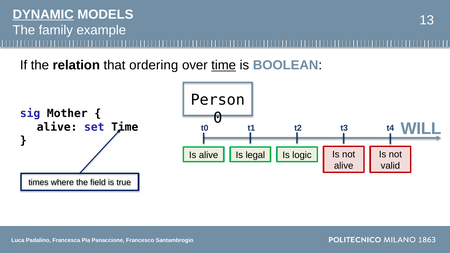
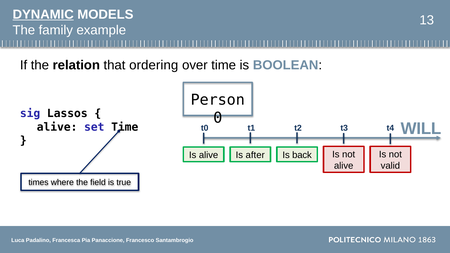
time underline: present -> none (224, 65)
Mother: Mother -> Lassos (67, 114)
legal: legal -> after (255, 155)
logic: logic -> back (302, 155)
